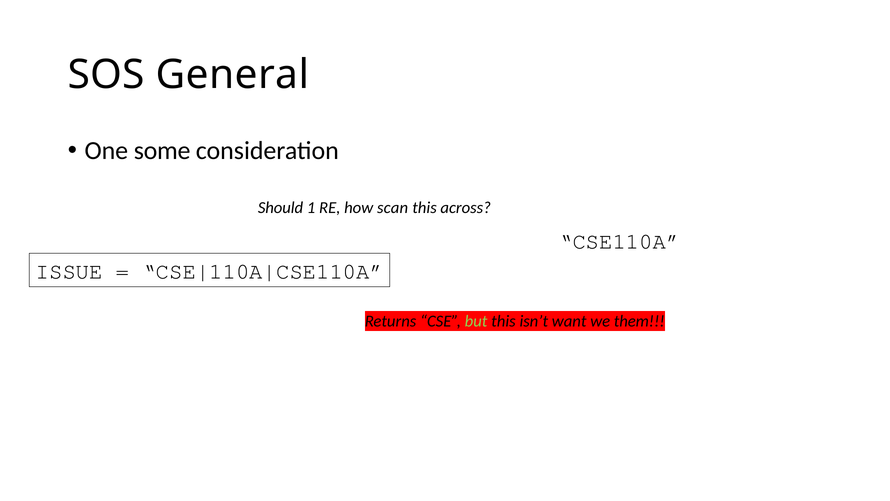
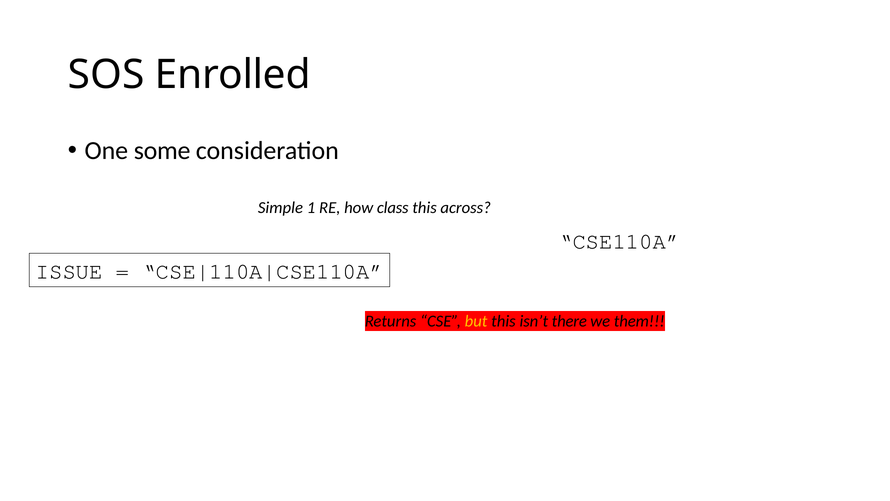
General: General -> Enrolled (233, 75)
Should: Should -> Simple (280, 208)
scan: scan -> class (393, 208)
but colour: light green -> yellow (476, 321)
want: want -> there (569, 321)
